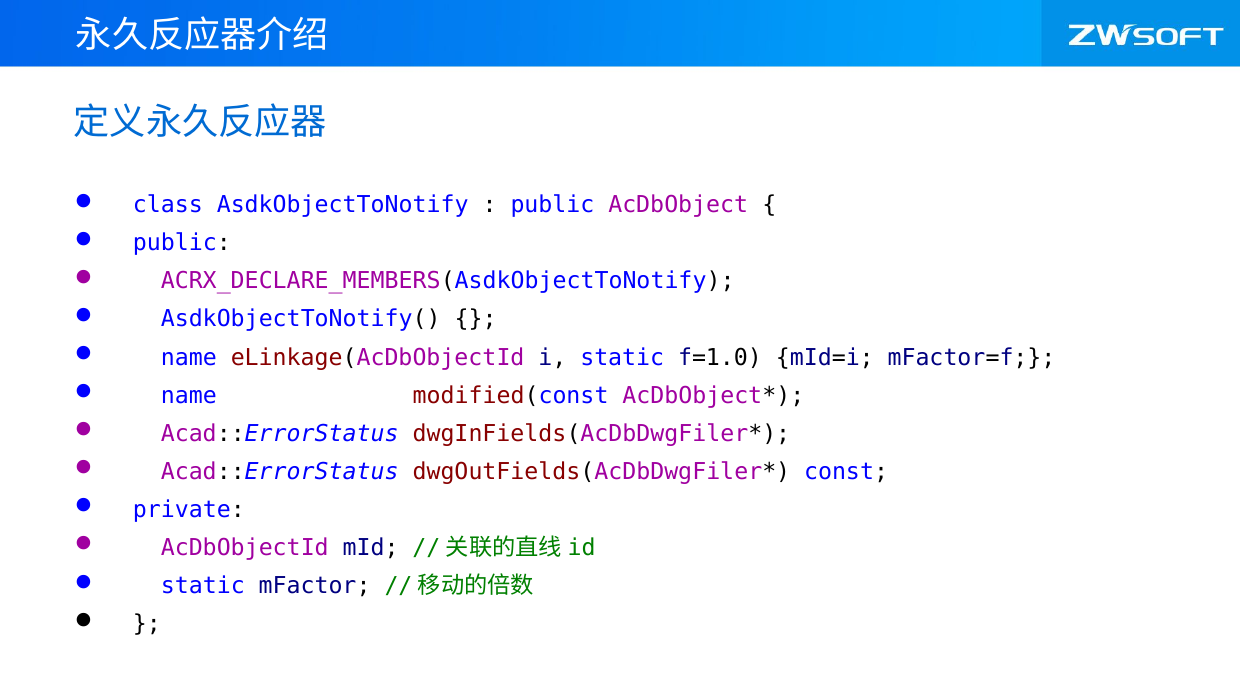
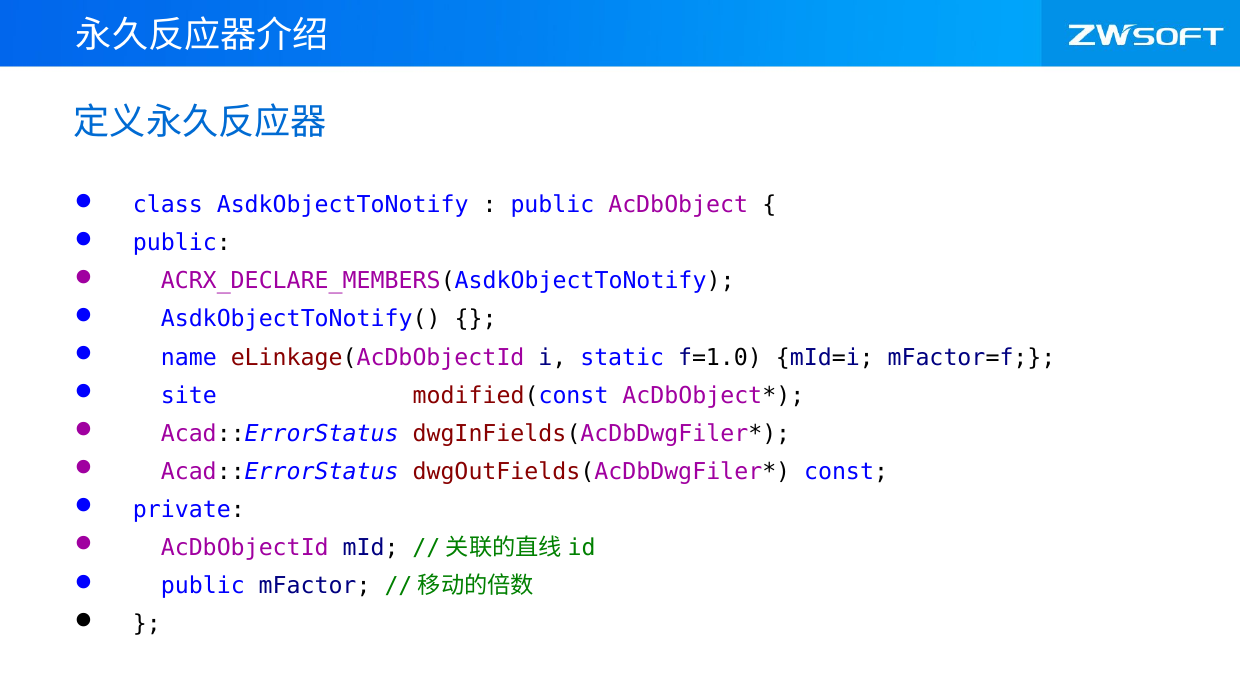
name: name -> site (189, 395)
static: static -> public (203, 585)
